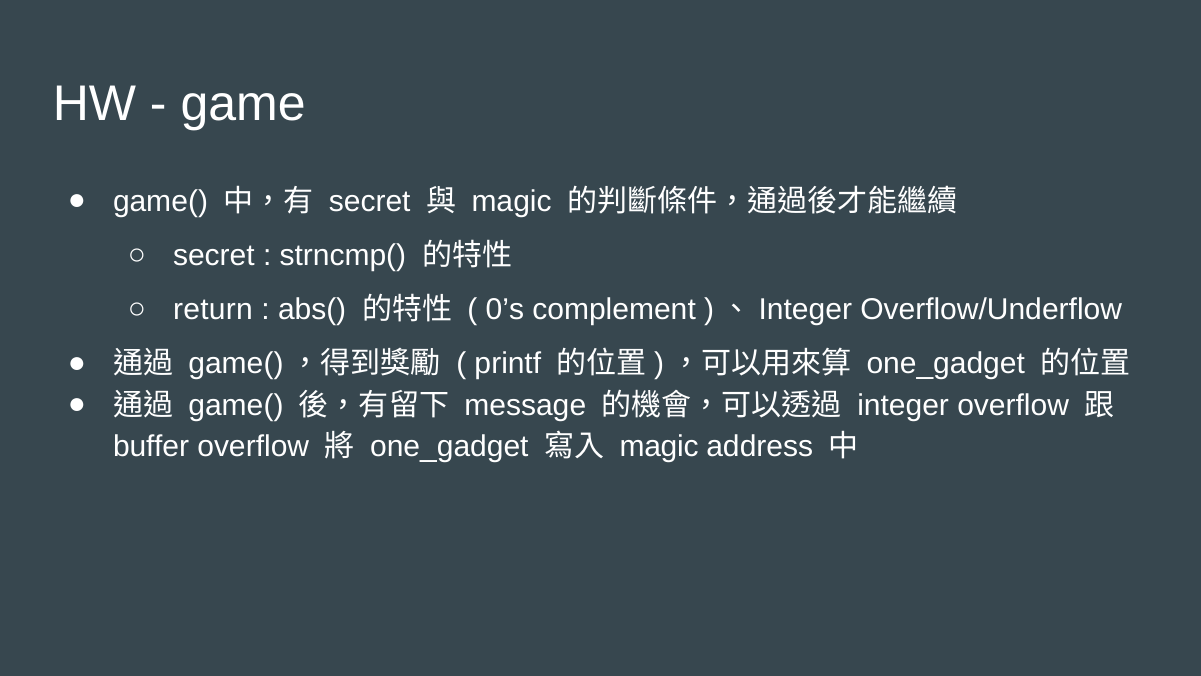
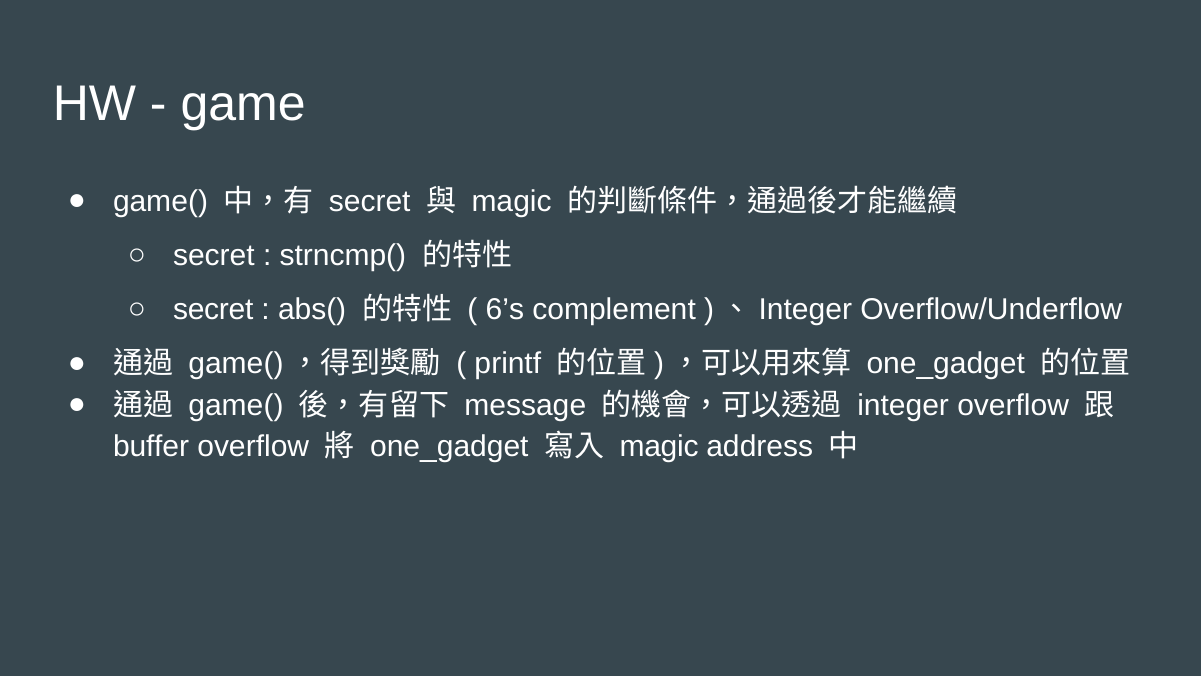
return: return -> secret (213, 310)
0’s: 0’s -> 6’s (505, 310)
